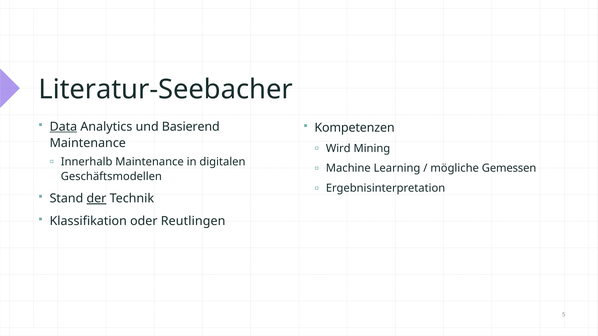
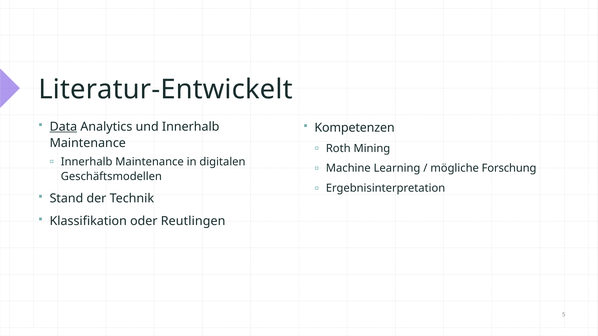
Literatur-Seebacher: Literatur-Seebacher -> Literatur-Entwickelt (165, 90)
und Basierend: Basierend -> Innerhalb (191, 127)
Wird: Wird -> Roth (338, 149)
Gemessen: Gemessen -> Forschung (509, 168)
der underline: present -> none (96, 199)
